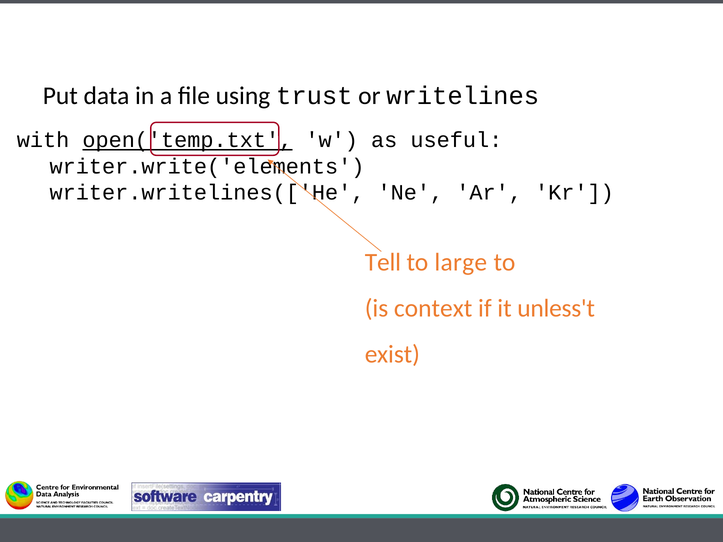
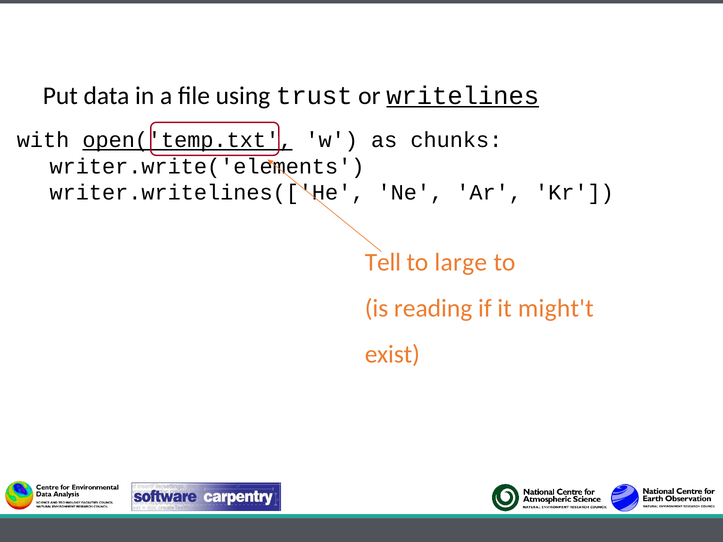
writelines underline: none -> present (463, 96)
useful: useful -> chunks (456, 140)
context: context -> reading (433, 308)
unless't: unless't -> might't (556, 308)
